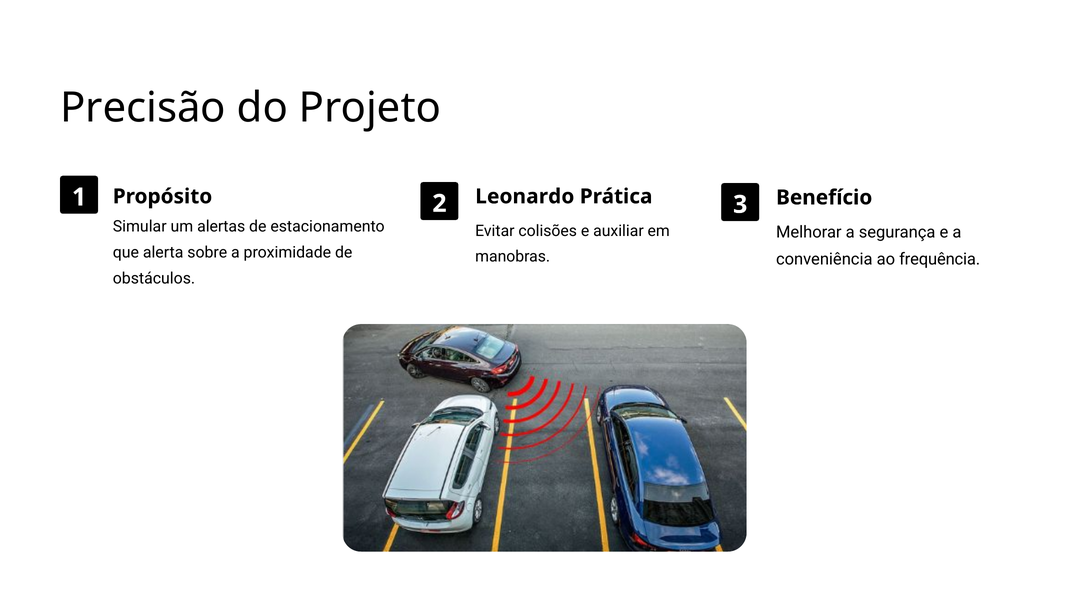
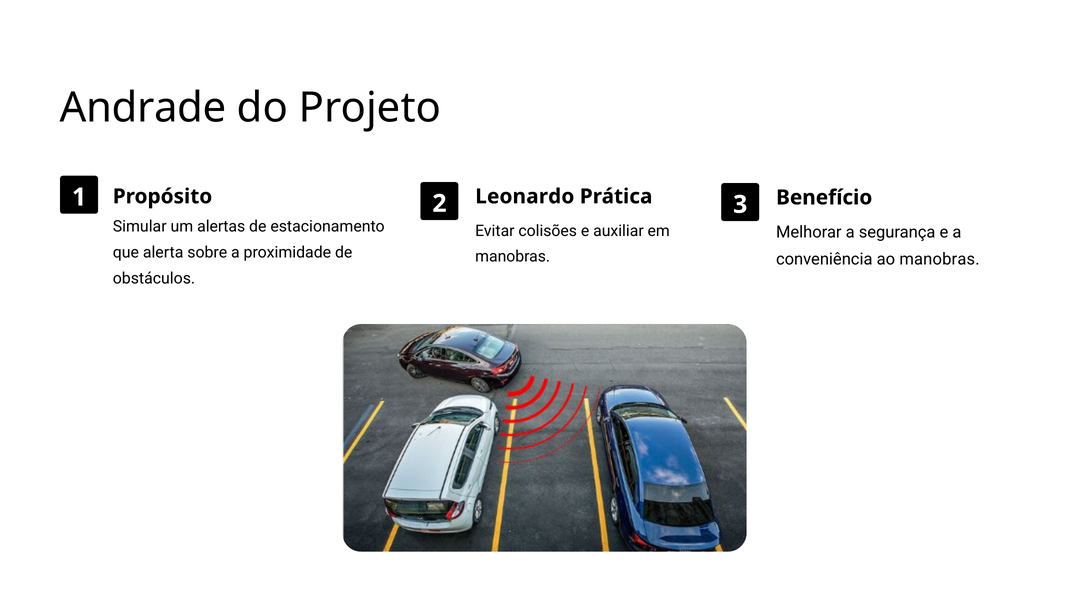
Precisão: Precisão -> Andrade (143, 108)
ao frequência: frequência -> manobras (940, 259)
